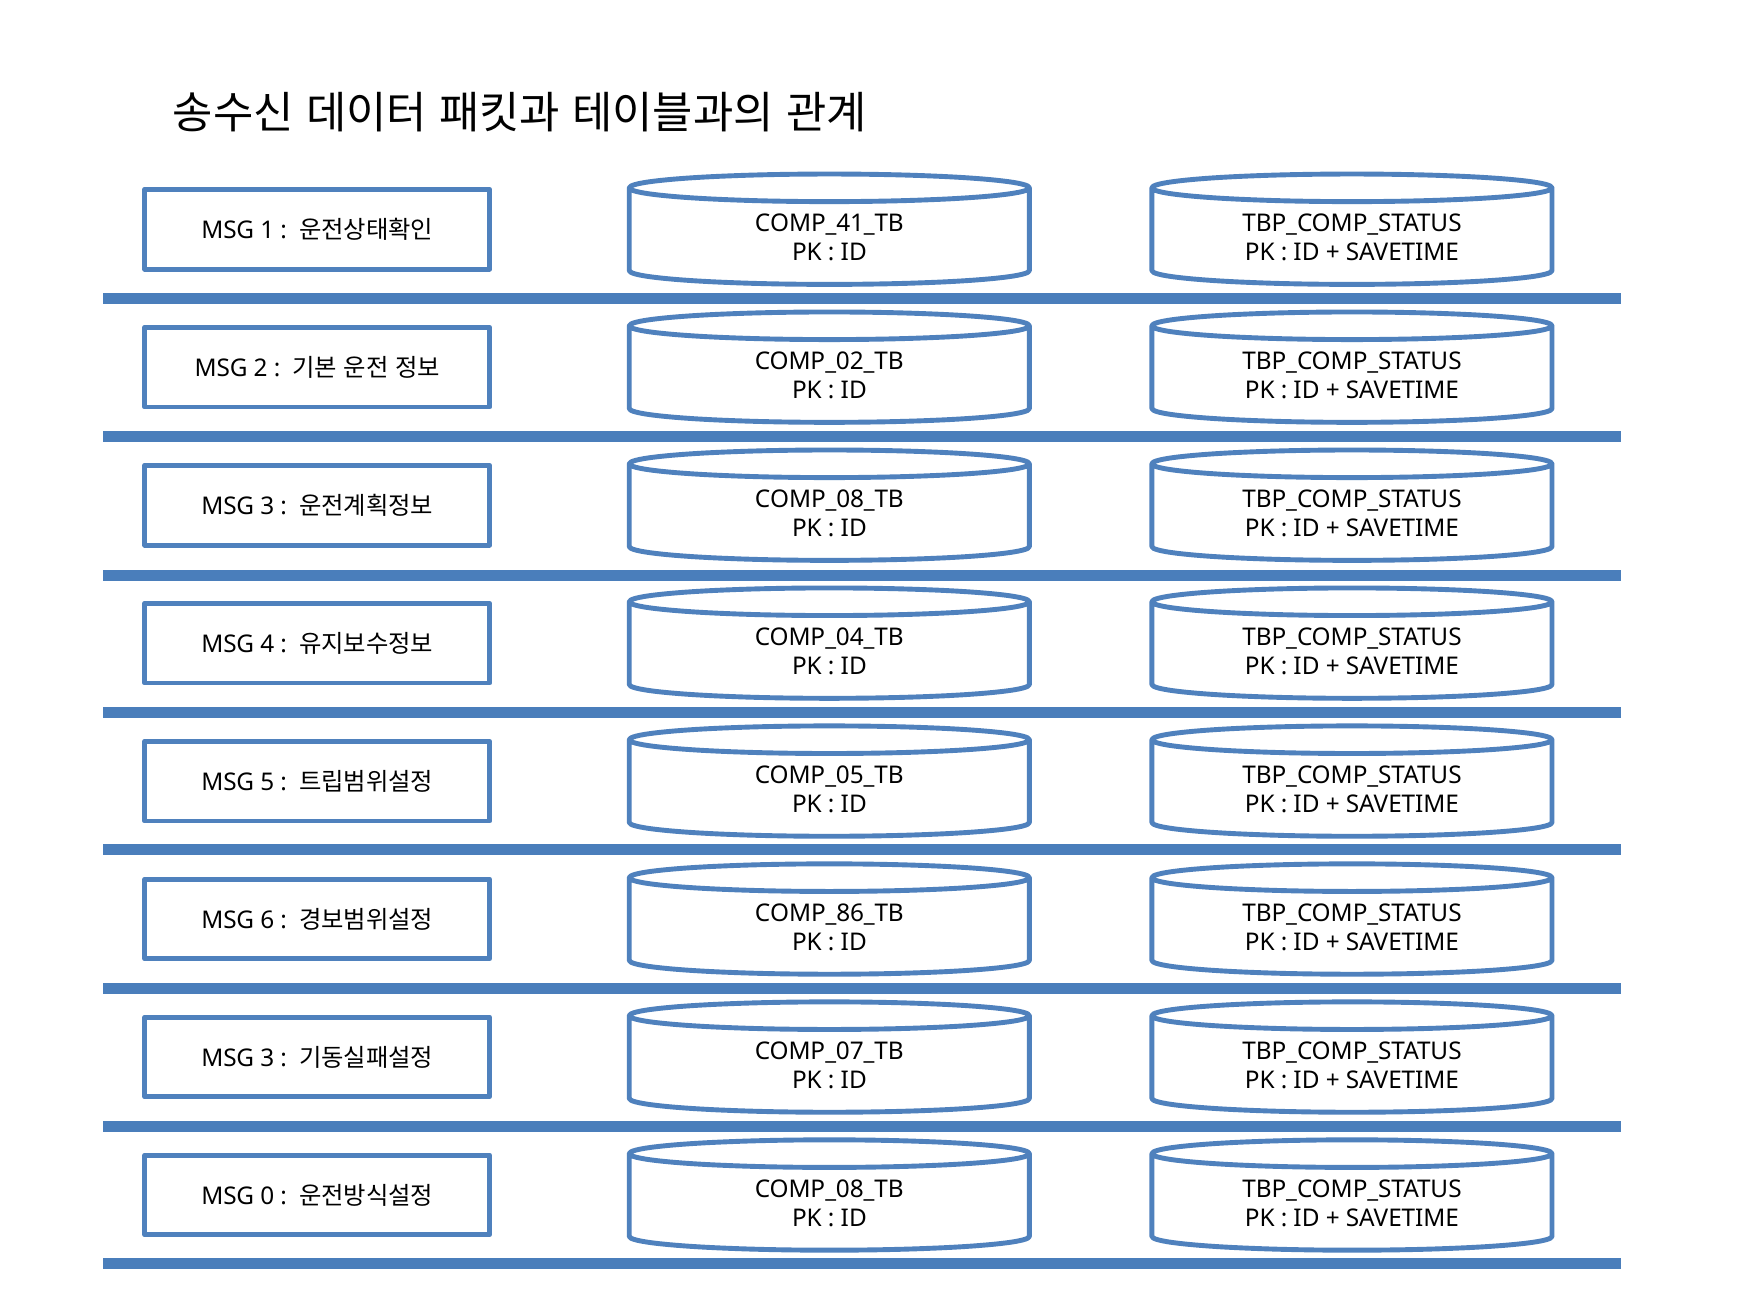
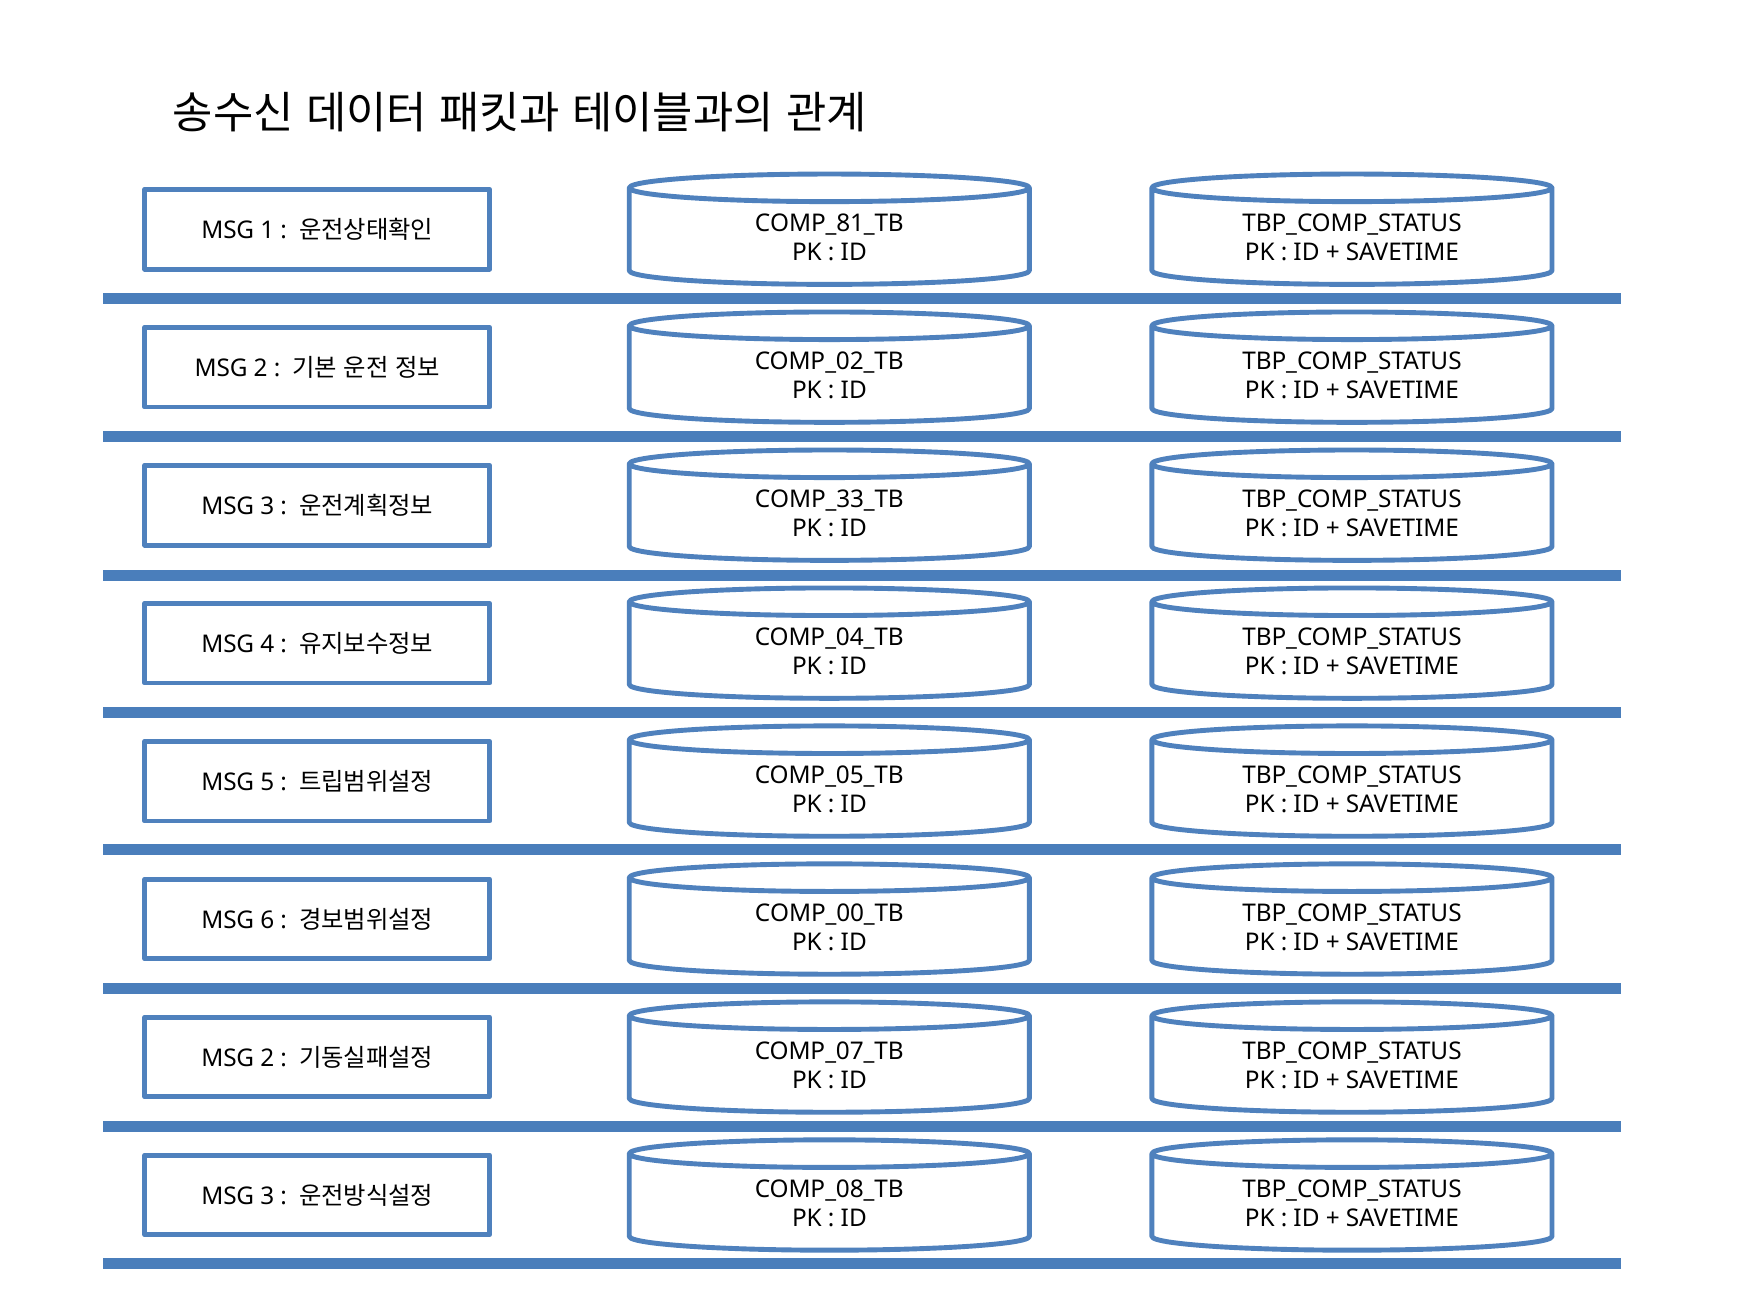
COMP_41_TB: COMP_41_TB -> COMP_81_TB (829, 223)
COMP_08_TB: COMP_08_TB -> COMP_33_TB (829, 499)
COMP_86_TB: COMP_86_TB -> COMP_00_TB (829, 913)
3: 3 -> 2 (267, 1059)
0: 0 -> 3 (267, 1197)
